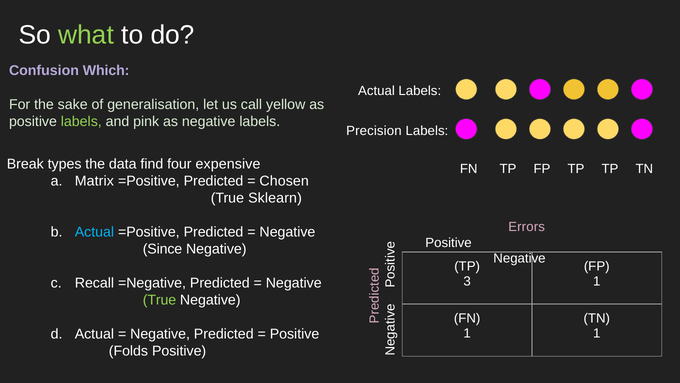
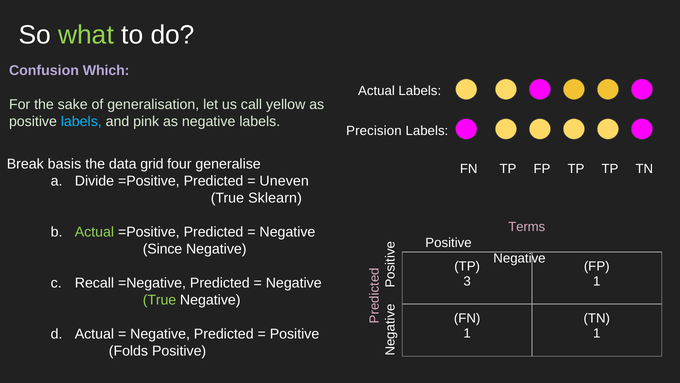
labels colour: light green -> light blue (81, 121)
types: types -> basis (64, 164)
find: find -> grid (152, 164)
expensive: expensive -> generalise (228, 164)
Matrix: Matrix -> Divide (94, 181)
Chosen: Chosen -> Uneven (284, 181)
Errors: Errors -> Terms (527, 226)
Actual colour: light blue -> light green (94, 232)
